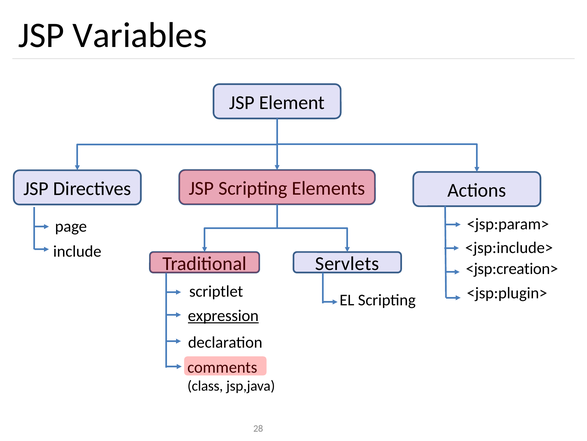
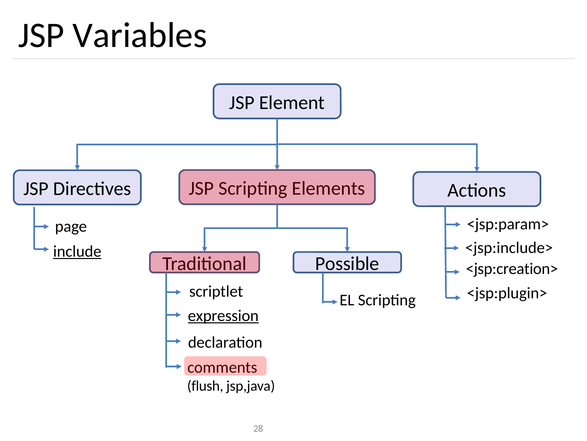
include underline: none -> present (77, 251)
Servlets: Servlets -> Possible (347, 263)
class: class -> flush (205, 385)
